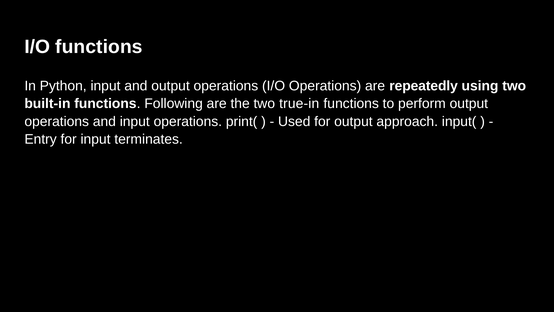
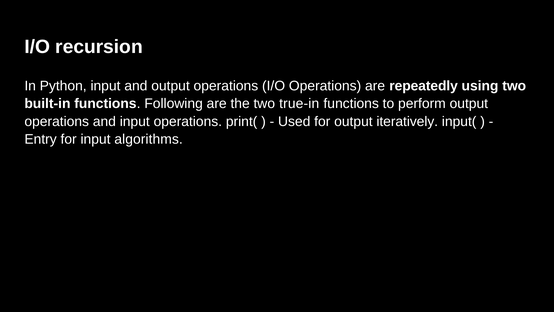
I/O functions: functions -> recursion (99, 47)
approach: approach -> iteratively (407, 121)
terminates: terminates -> algorithms (149, 139)
